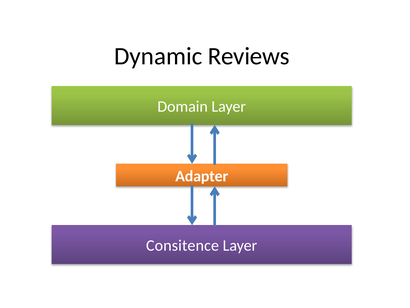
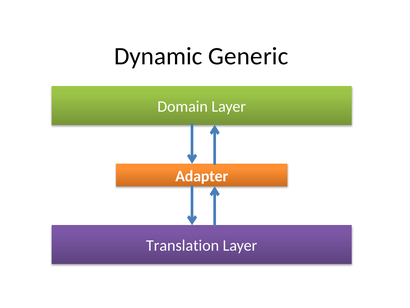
Reviews: Reviews -> Generic (248, 56)
Consitence: Consitence -> Translation (183, 245)
